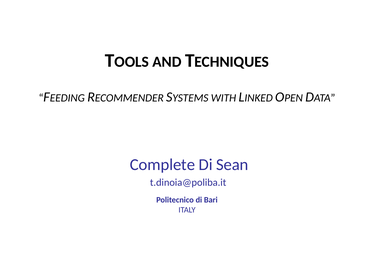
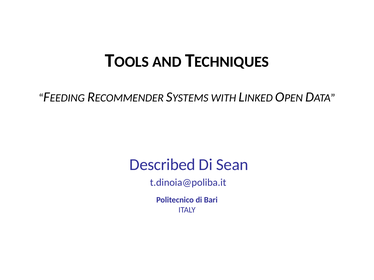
Complete: Complete -> Described (162, 165)
